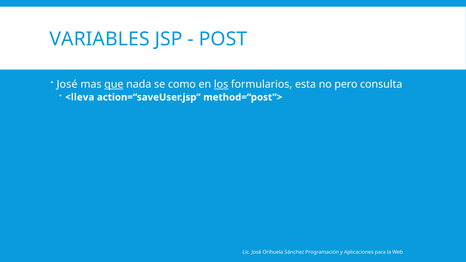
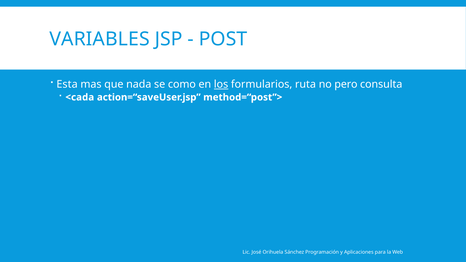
José: José -> Esta (67, 84)
que underline: present -> none (114, 84)
esta: esta -> ruta (305, 84)
<lleva: <lleva -> <cada (80, 97)
